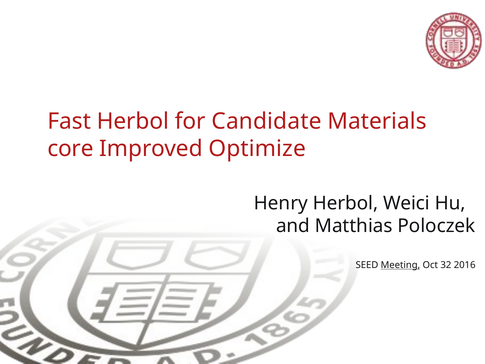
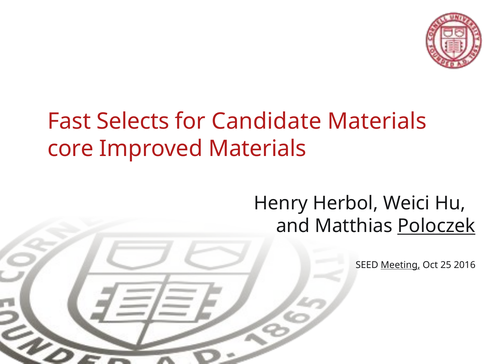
Fast Herbol: Herbol -> Selects (133, 121)
Improved Optimize: Optimize -> Materials (257, 148)
Poloczek underline: none -> present (436, 226)
32: 32 -> 25 (446, 265)
